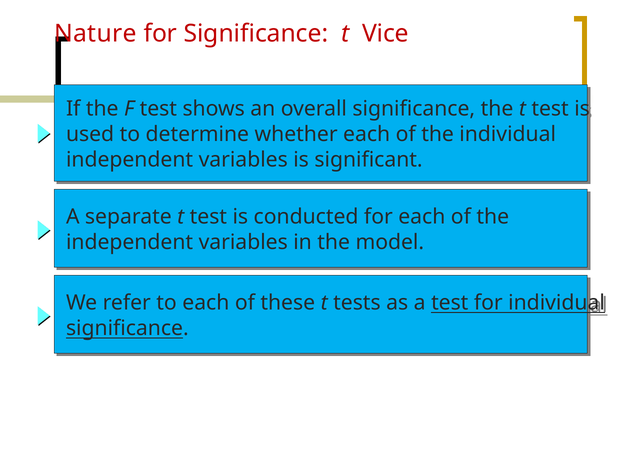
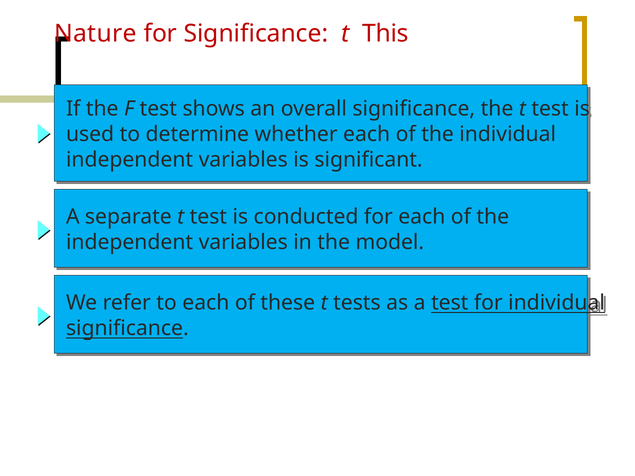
Vice: Vice -> This (385, 34)
